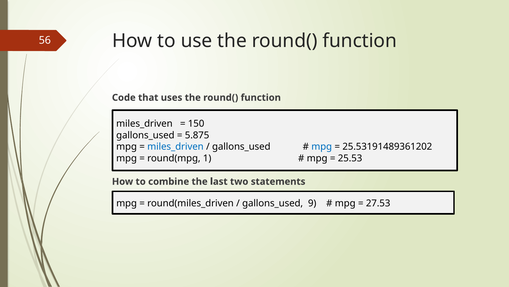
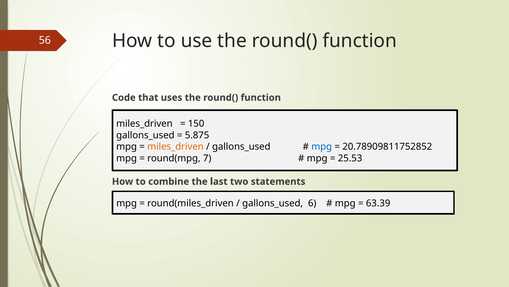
miles_driven colour: blue -> orange (175, 146)
25.53191489361202: 25.53191489361202 -> 20.78909811752852 (387, 146)
1: 1 -> 7 (207, 158)
9: 9 -> 6 (312, 203)
27.53: 27.53 -> 63.39 (378, 203)
